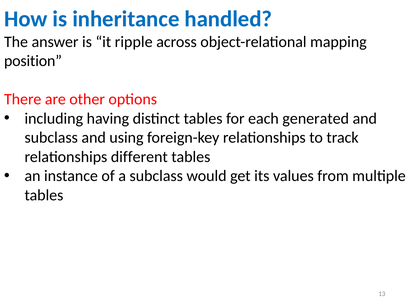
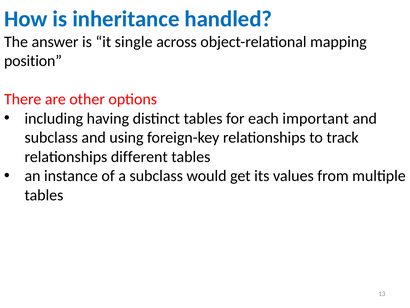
ripple: ripple -> single (134, 42)
generated: generated -> important (316, 118)
